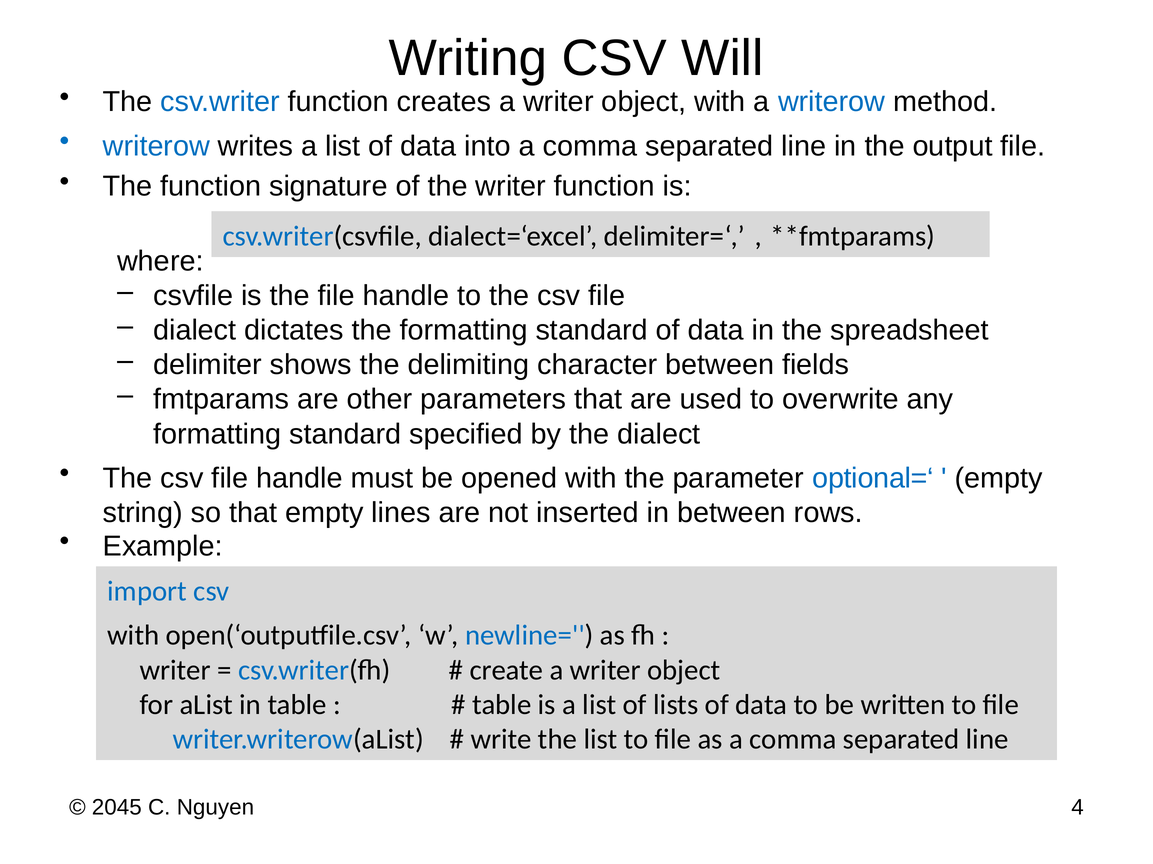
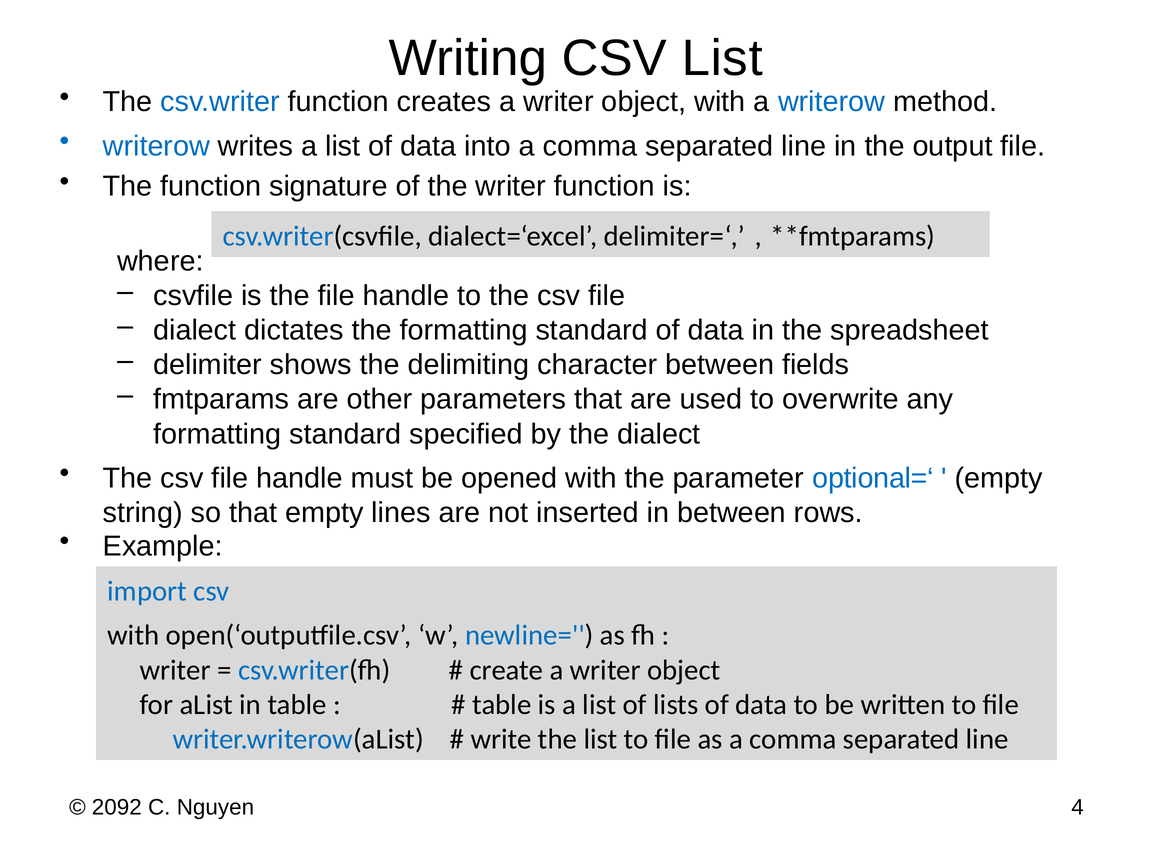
CSV Will: Will -> List (722, 58)
2045: 2045 -> 2092 (117, 808)
